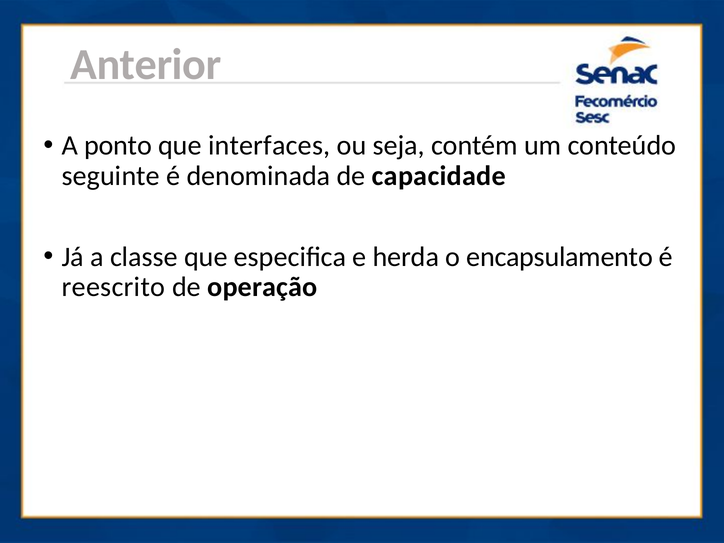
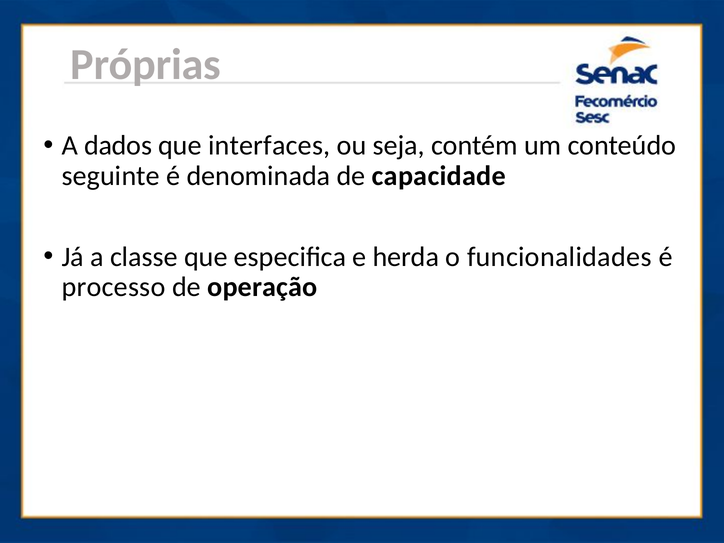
Anterior: Anterior -> Próprias (146, 64)
ponto: ponto -> dados (118, 145)
encapsulamento: encapsulamento -> funcionalidades (559, 257)
reescrito: reescrito -> processo (113, 287)
